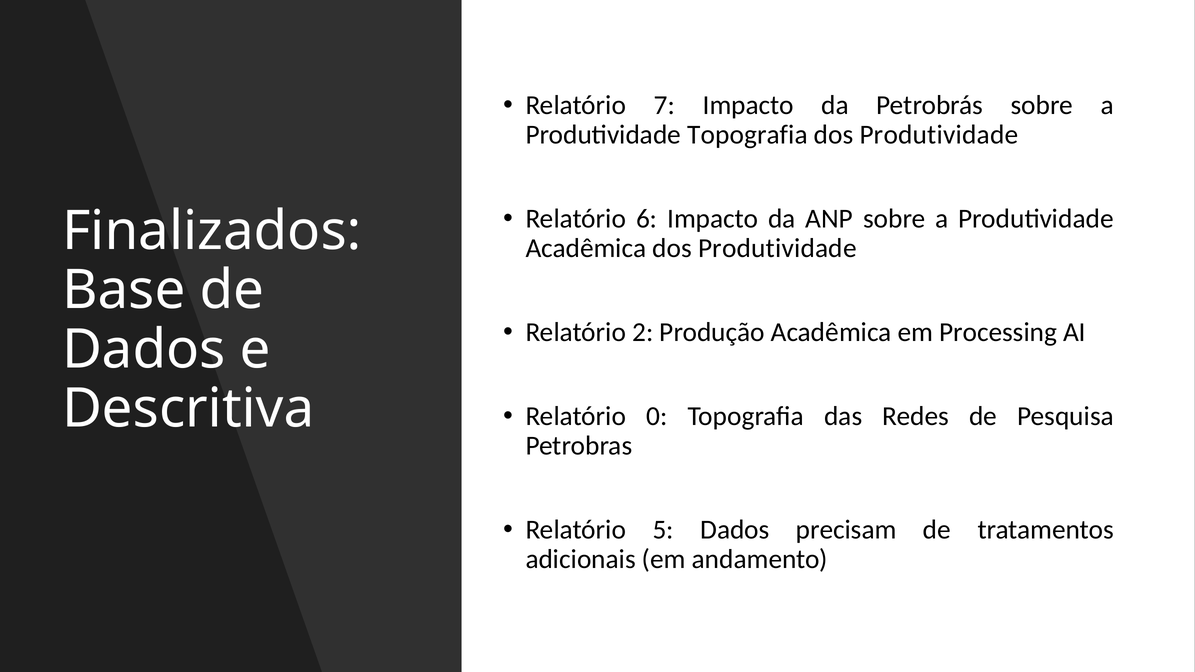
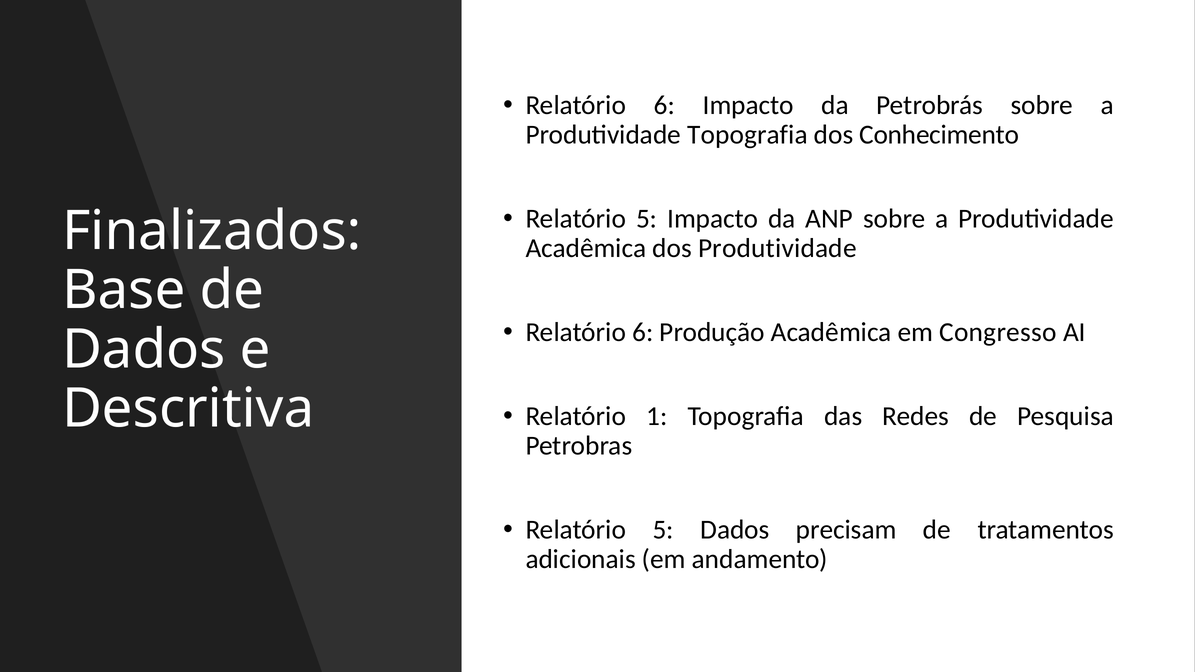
7: 7 -> 6 (664, 105)
Produtividade: Produtividade -> Conhecimento (939, 135)
6: 6 -> 5 (647, 219)
2: 2 -> 6 (643, 332)
Processing: Processing -> Congresso (998, 332)
0: 0 -> 1 (657, 416)
